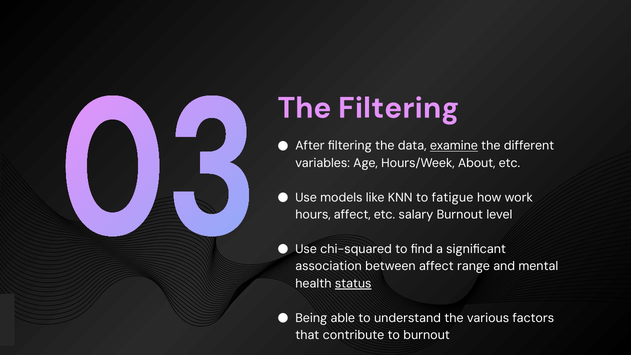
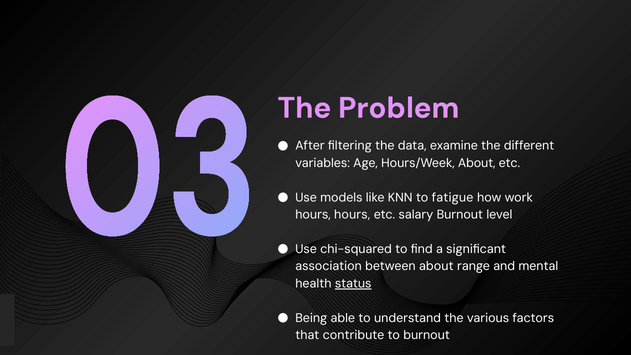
Filtering: Filtering -> Problem (399, 108)
examine underline: present -> none (454, 146)
affect: affect -> hours (352, 215)
between affect: affect -> about (436, 266)
